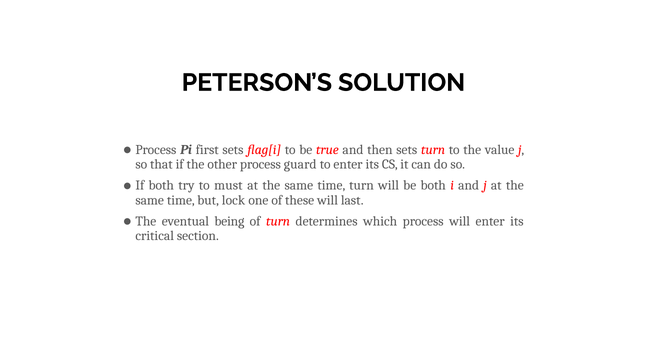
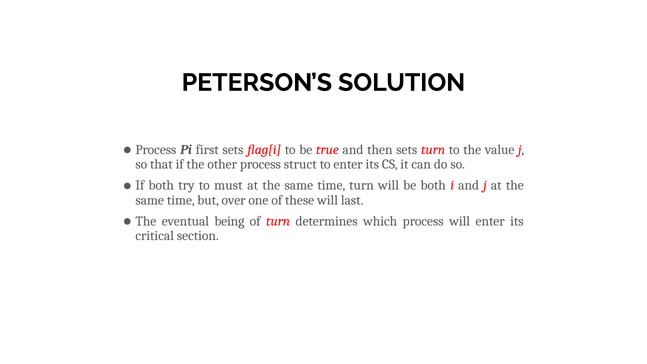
guard: guard -> struct (300, 164)
lock: lock -> over (234, 200)
